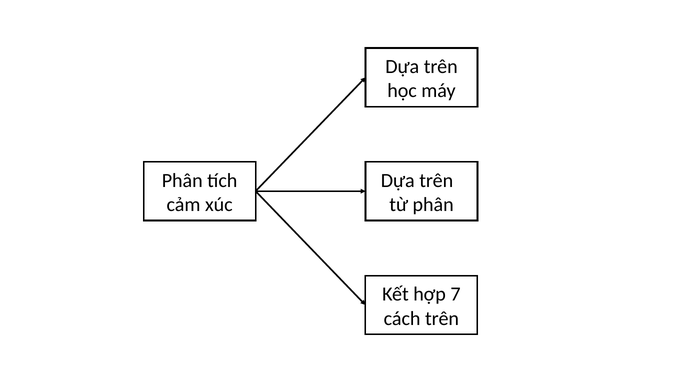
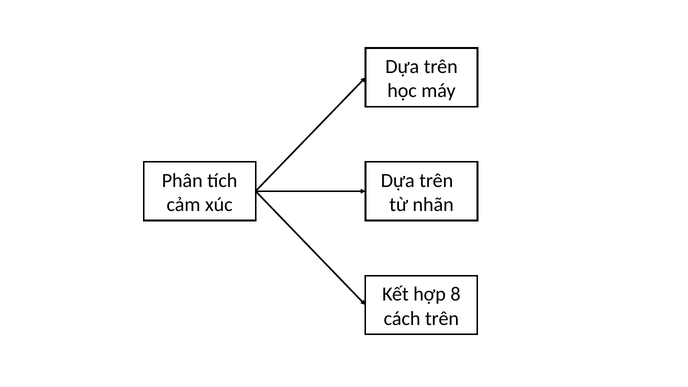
từ phân: phân -> nhãn (433, 205)
7: 7 -> 8 (455, 294)
